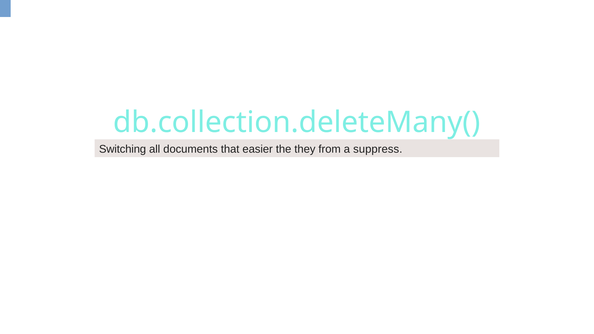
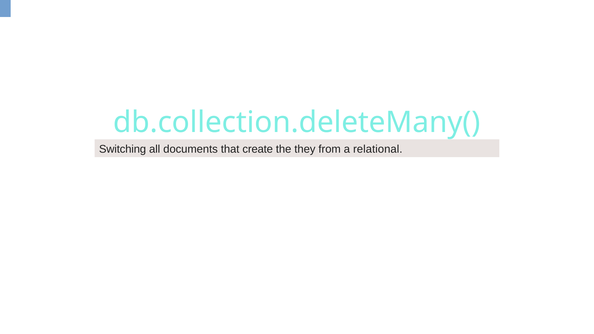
easier: easier -> create (258, 149)
suppress: suppress -> relational (378, 149)
